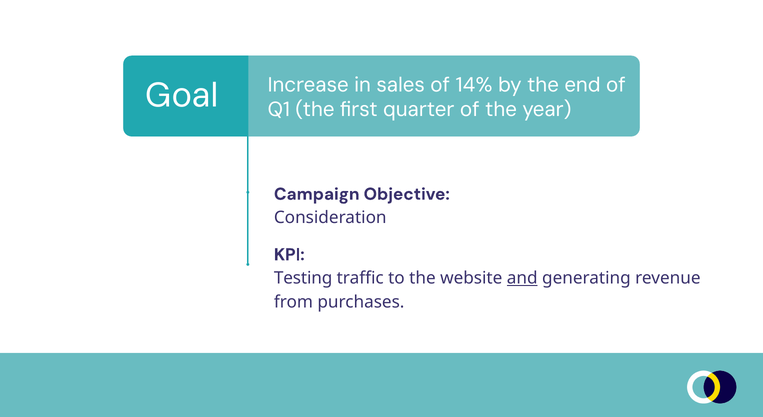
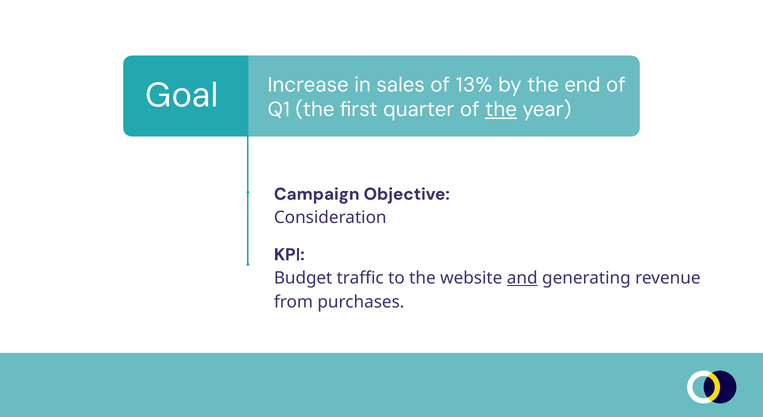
14%: 14% -> 13% (474, 85)
the underline: none -> present (501, 110)
Testing: Testing -> Budget (303, 278)
